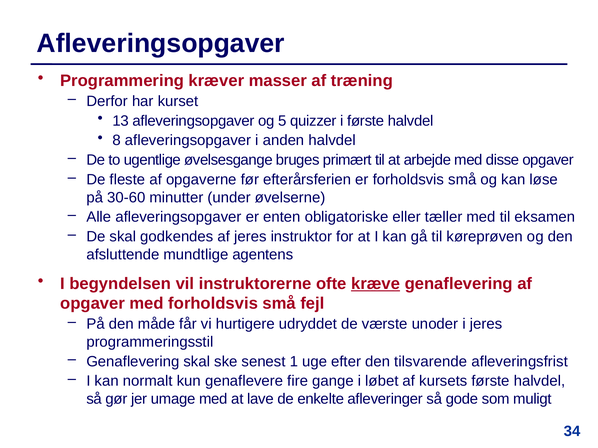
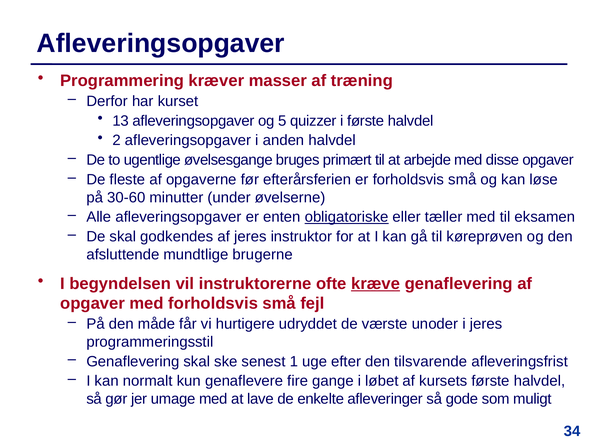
8: 8 -> 2 (117, 141)
obligatoriske underline: none -> present (347, 217)
agentens: agentens -> brugerne (263, 255)
